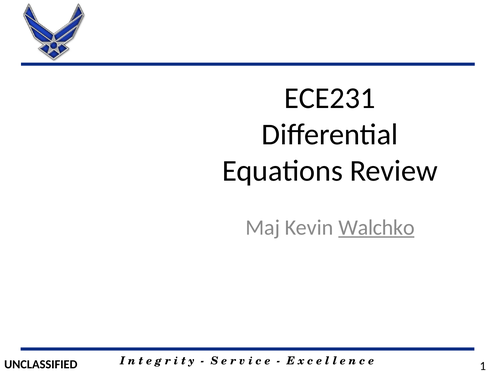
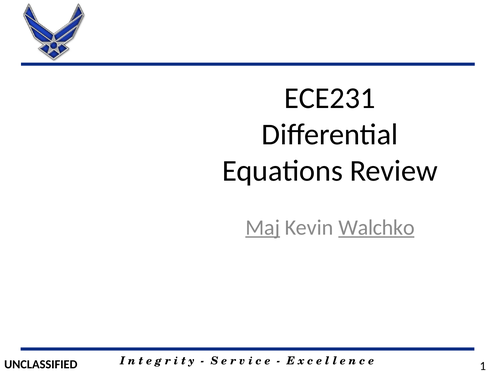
Maj underline: none -> present (263, 228)
